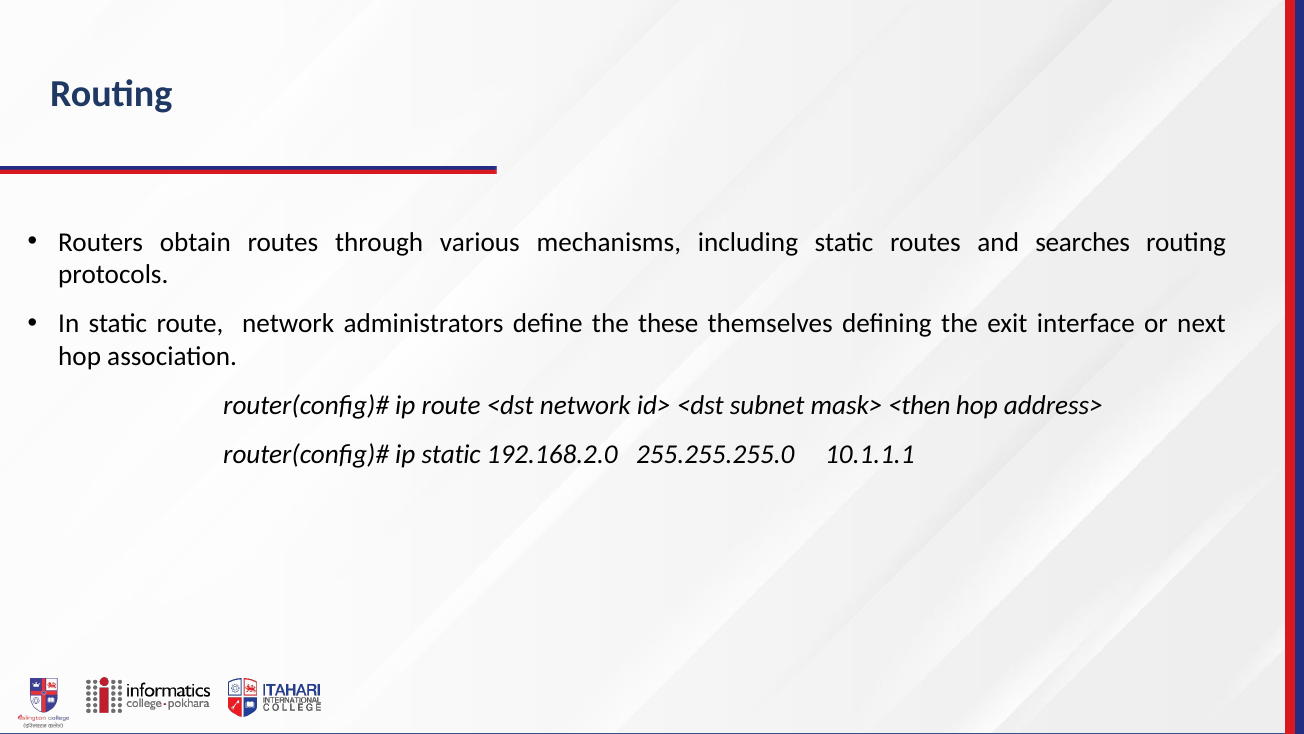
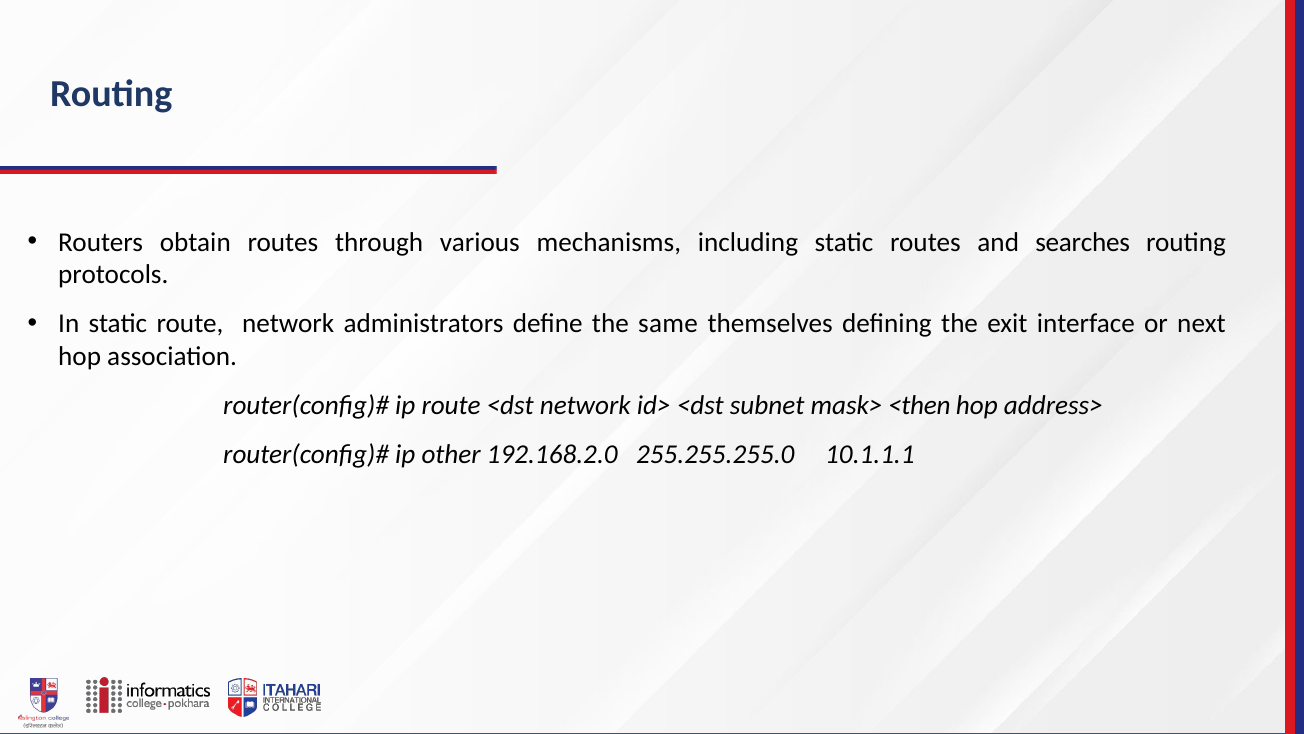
these: these -> same (668, 324)
ip static: static -> other (451, 454)
